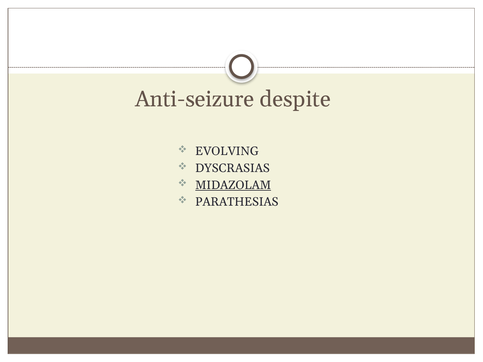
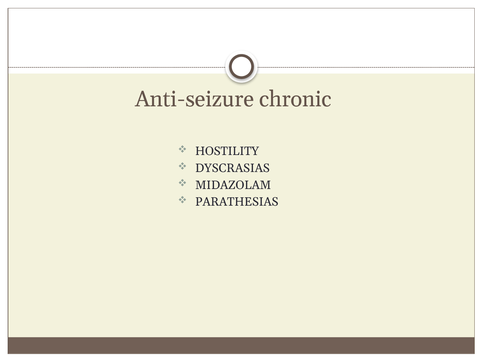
despite: despite -> chronic (295, 99)
EVOLVING: EVOLVING -> HOSTILITY (227, 151)
MIDAZOLAM underline: present -> none (233, 185)
